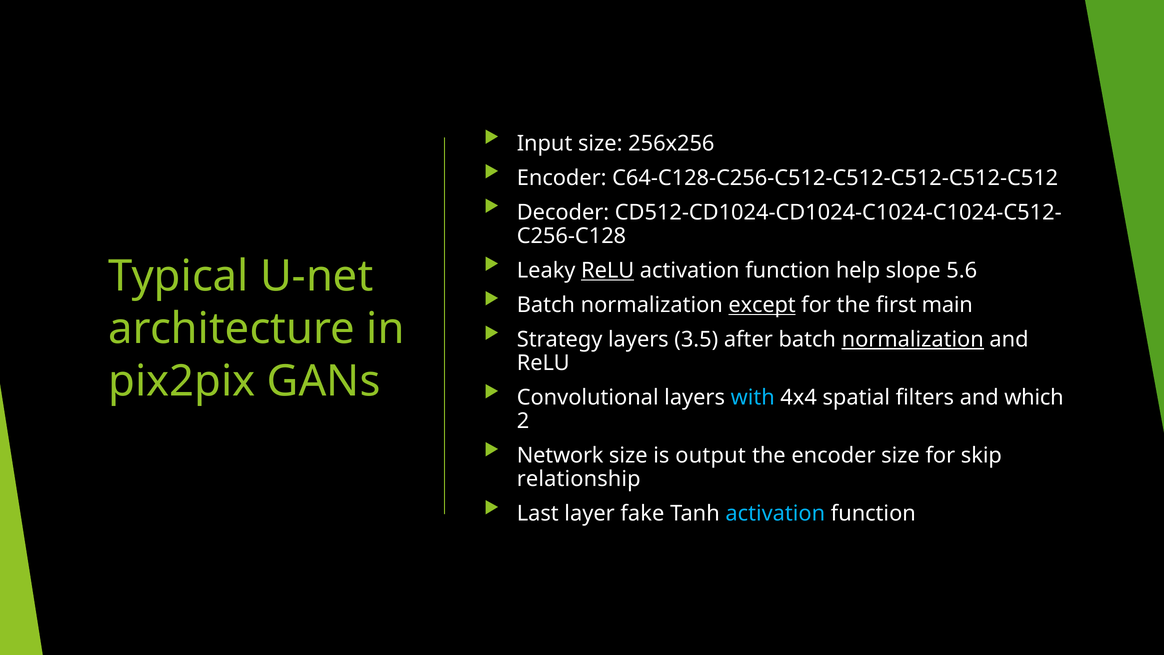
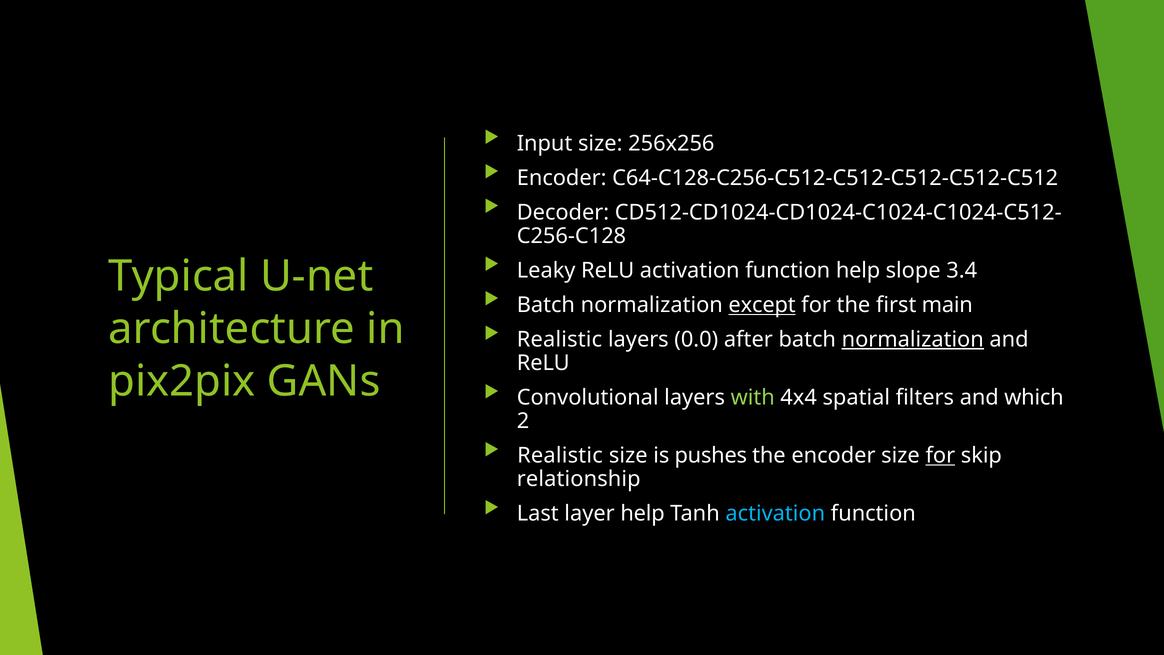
ReLU underline: present -> none (608, 270)
5.6: 5.6 -> 3.4 (962, 270)
Strategy: Strategy -> Realistic (559, 339)
3.5: 3.5 -> 0.0 (696, 339)
with colour: light blue -> light green (753, 397)
Network: Network -> Realistic (560, 455)
output: output -> pushes (711, 455)
for underline: none -> present (940, 455)
layer fake: fake -> help (643, 514)
